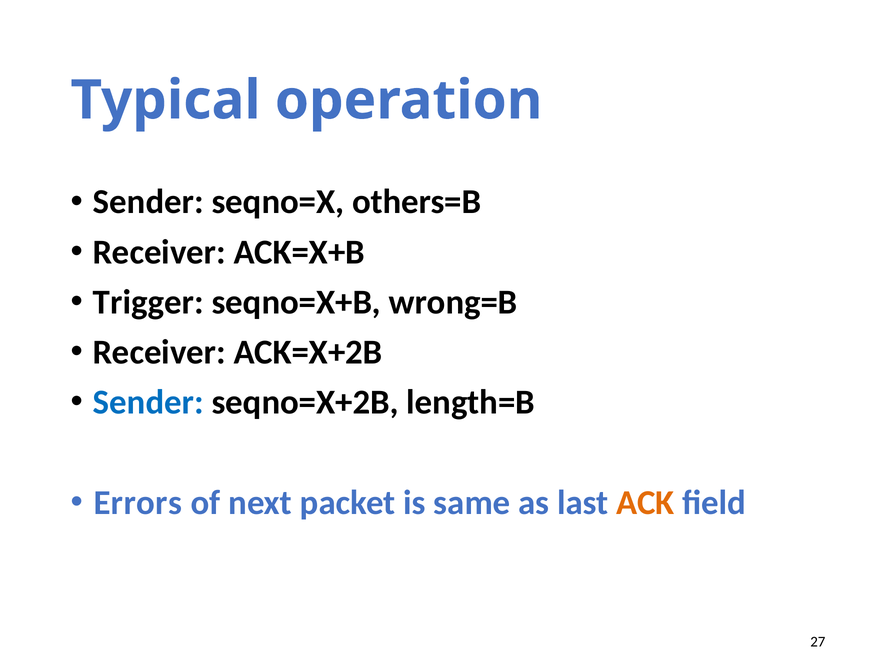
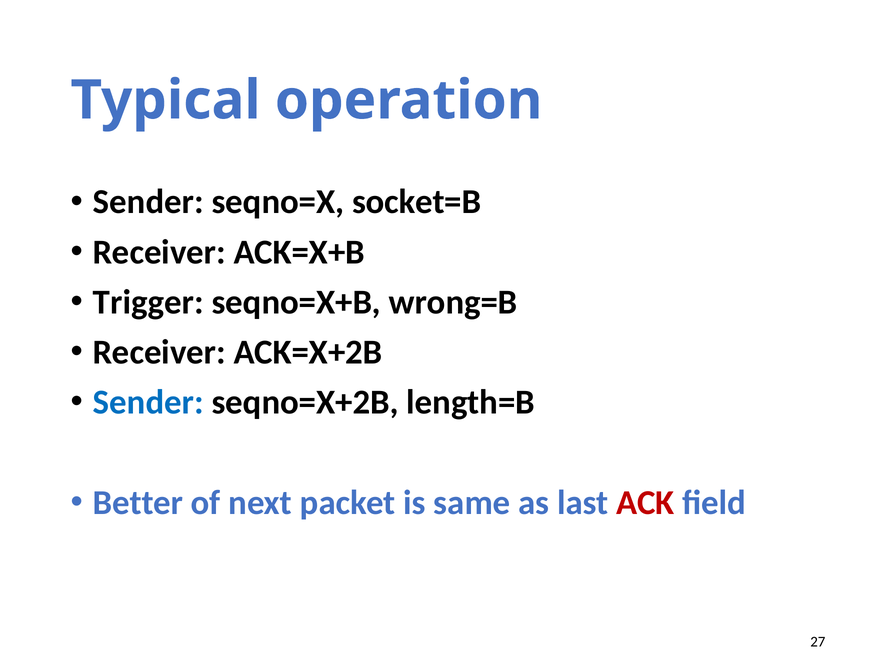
others=B: others=B -> socket=B (417, 202)
Errors: Errors -> Better (138, 503)
ACK colour: orange -> red (645, 503)
